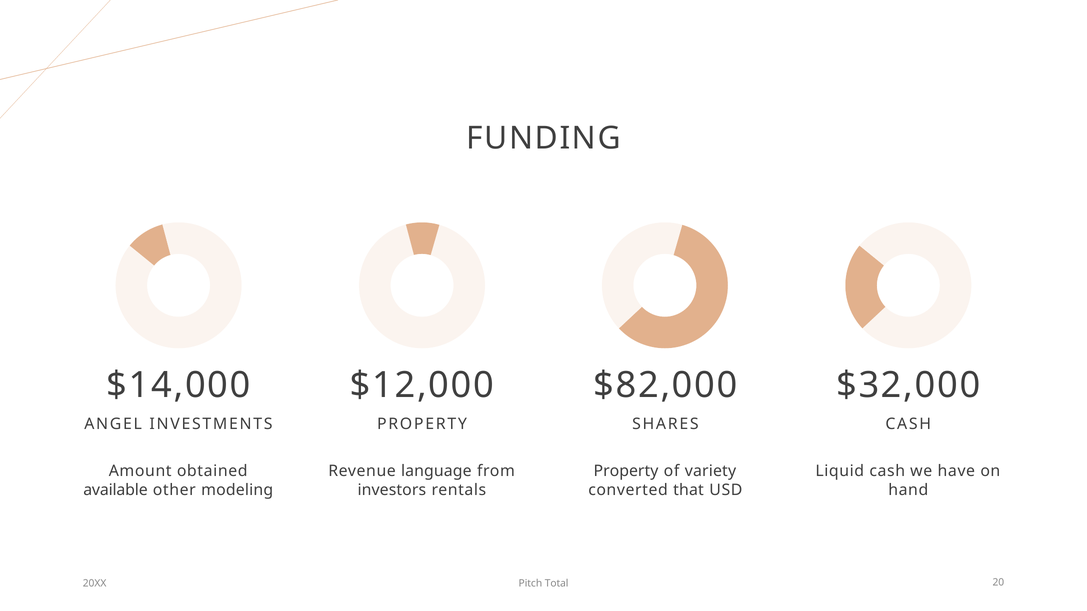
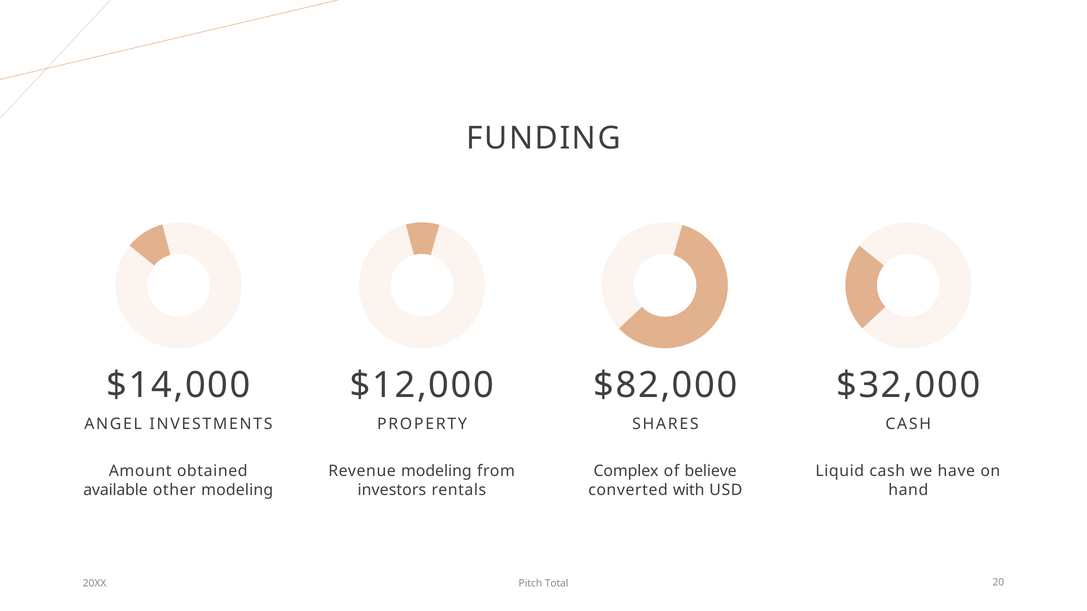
Revenue language: language -> modeling (436, 471)
Property: Property -> Complex (626, 471)
variety: variety -> believe (711, 471)
that: that -> with (689, 490)
